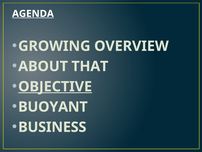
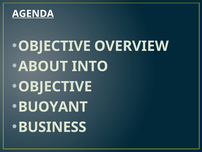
GROWING: GROWING -> OBJECTIVE (54, 46)
THAT: THAT -> INTO (90, 66)
OBJECTIVE underline: present -> none (55, 86)
